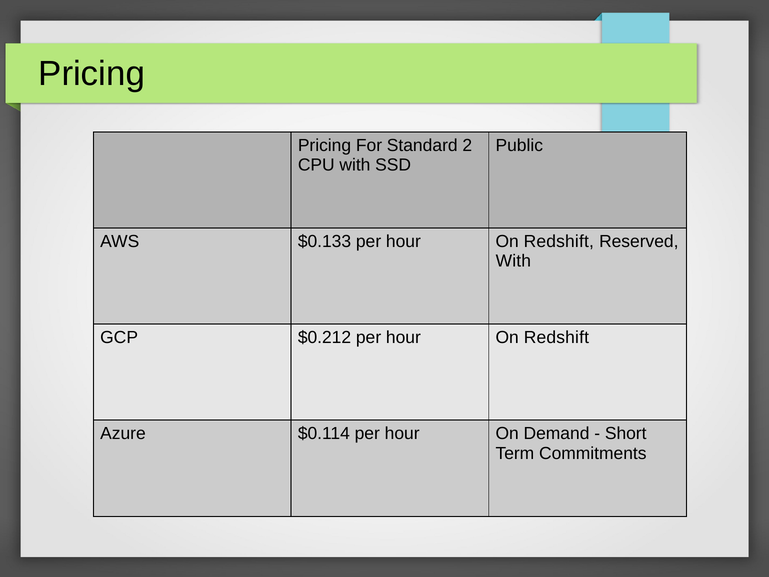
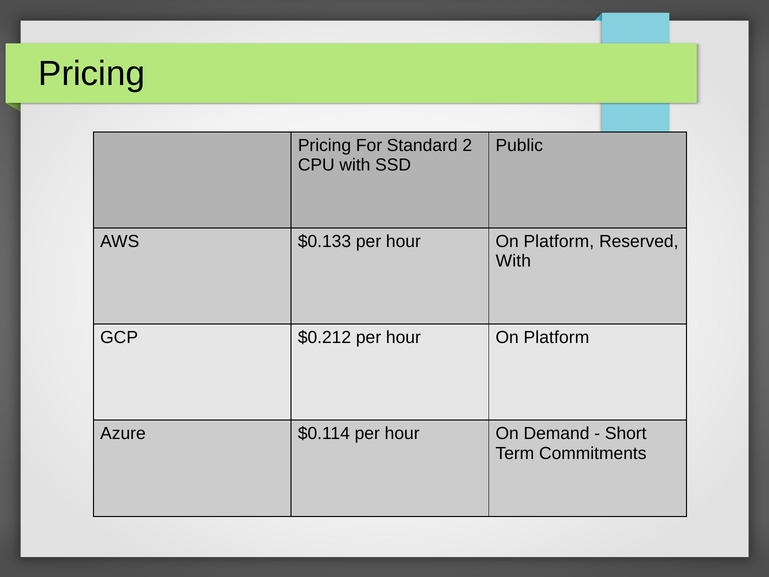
Redshift: Redshift -> Platform (559, 241)
Redshift: Redshift -> Platform (556, 337)
